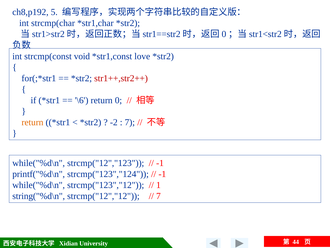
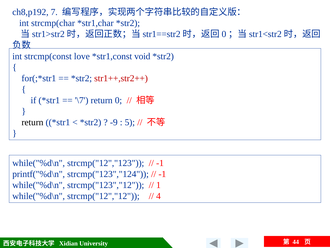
5: 5 -> 7 (54, 12)
void: void -> love (82, 56)
love: love -> void (142, 56)
\6: \6 -> \7 (82, 100)
return colour: orange -> black (32, 122)
-2: -2 -> -9 (114, 122)
7: 7 -> 5 (130, 122)
string("%d\n: string("%d\n -> while("%d\n (39, 196)
7: 7 -> 4 (158, 196)
